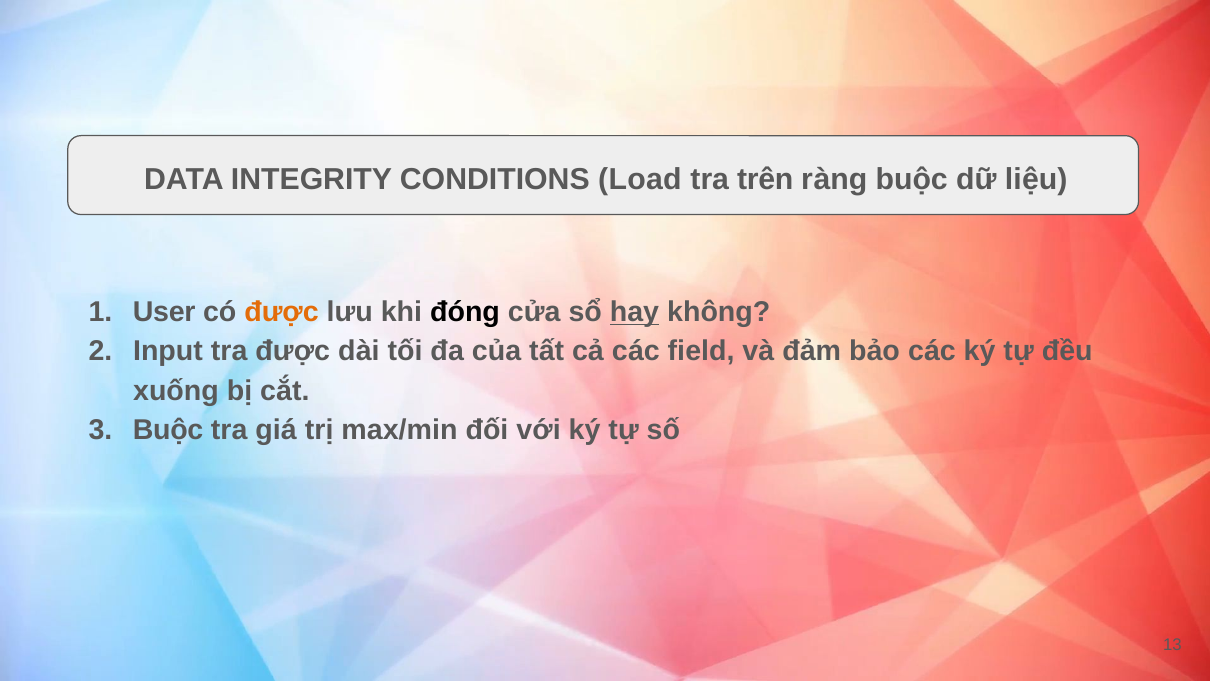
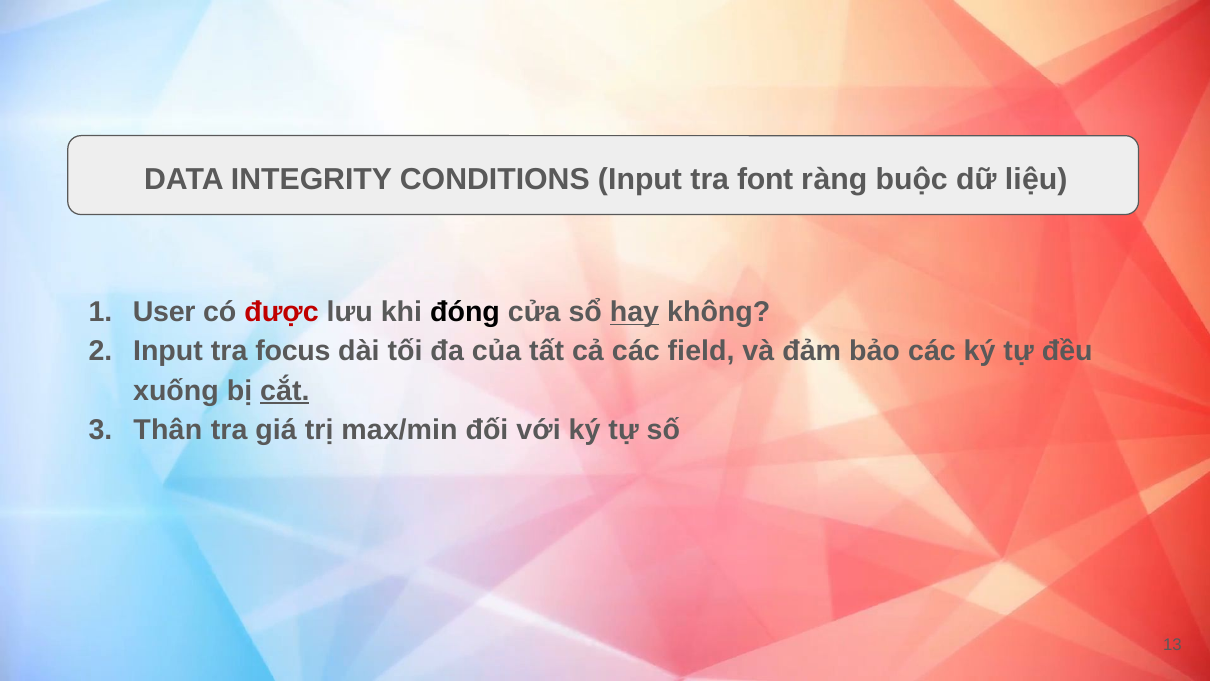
CONDITIONS Load: Load -> Input (640, 180)
trên: trên -> font (765, 180)
được colour: orange -> red (282, 312)
tra được: được -> focus (293, 351)
cắt underline: none -> present (285, 391)
Buộc: Buộc -> Thân (168, 430)
